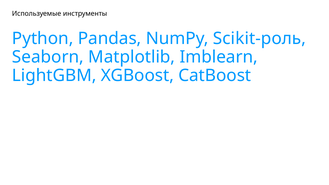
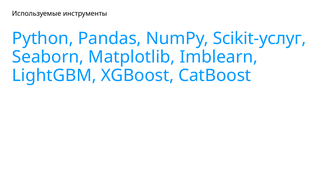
Scikit-роль: Scikit-роль -> Scikit-услуг (260, 39)
